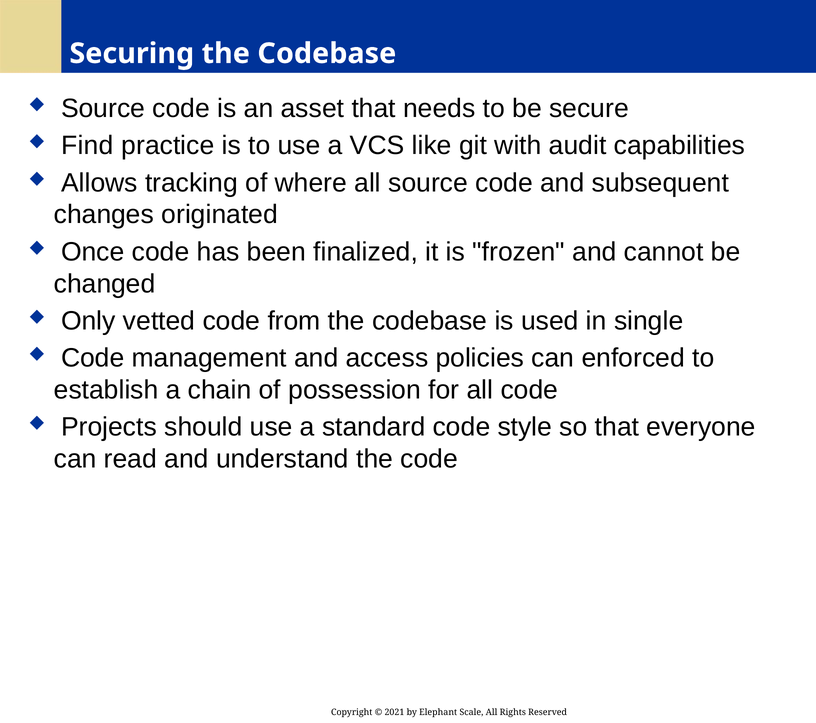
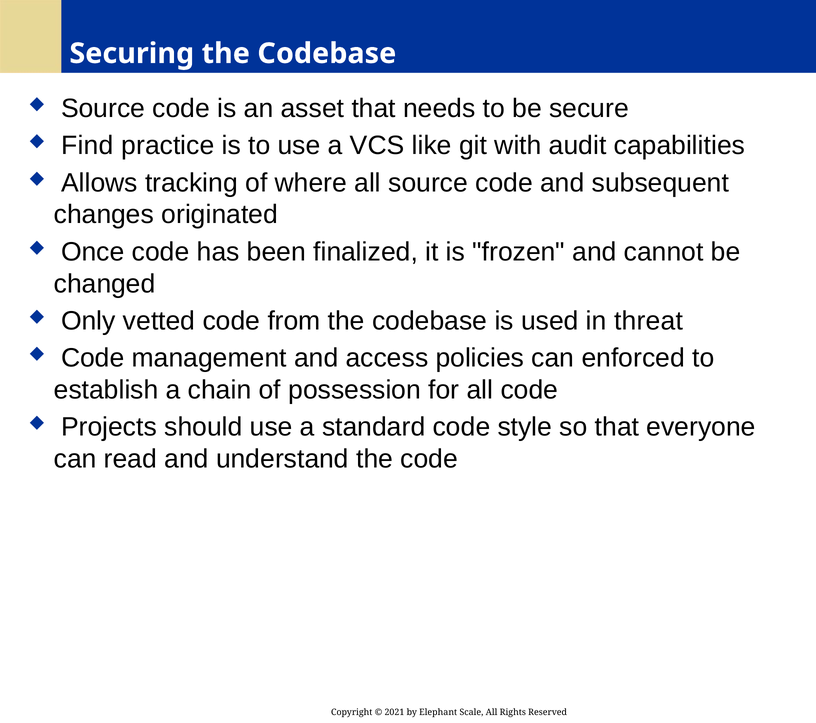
single: single -> threat (649, 321)
